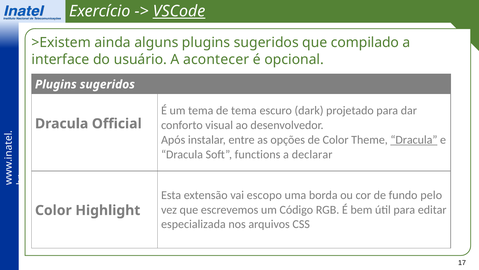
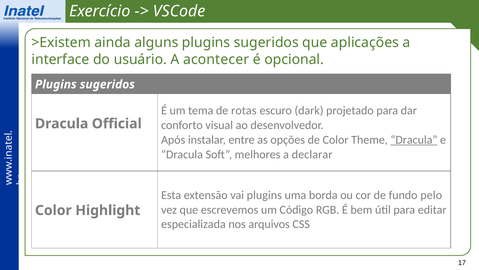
VSCode underline: present -> none (179, 11)
compilado: compilado -> aplicações (365, 43)
de tema: tema -> rotas (244, 110)
functions: functions -> melhores (258, 154)
vai escopo: escopo -> plugins (264, 195)
